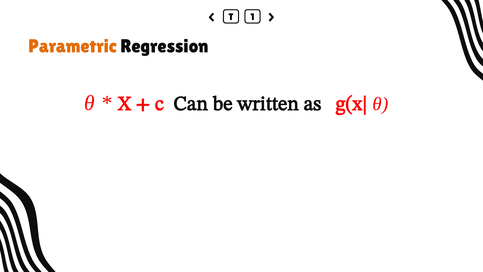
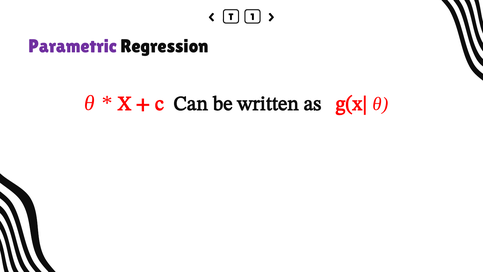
Parametric colour: orange -> purple (73, 46)
